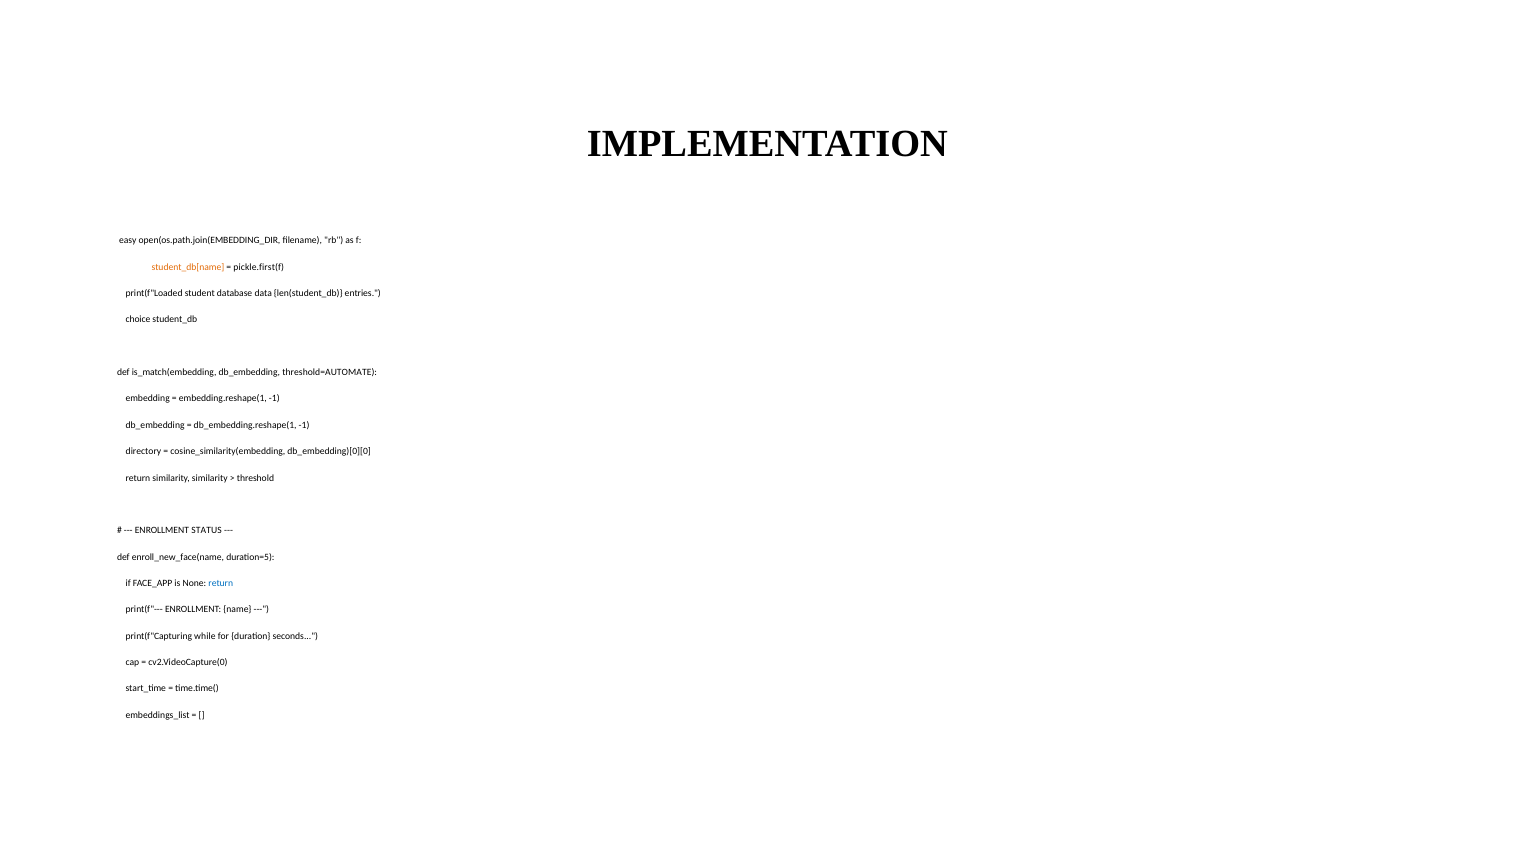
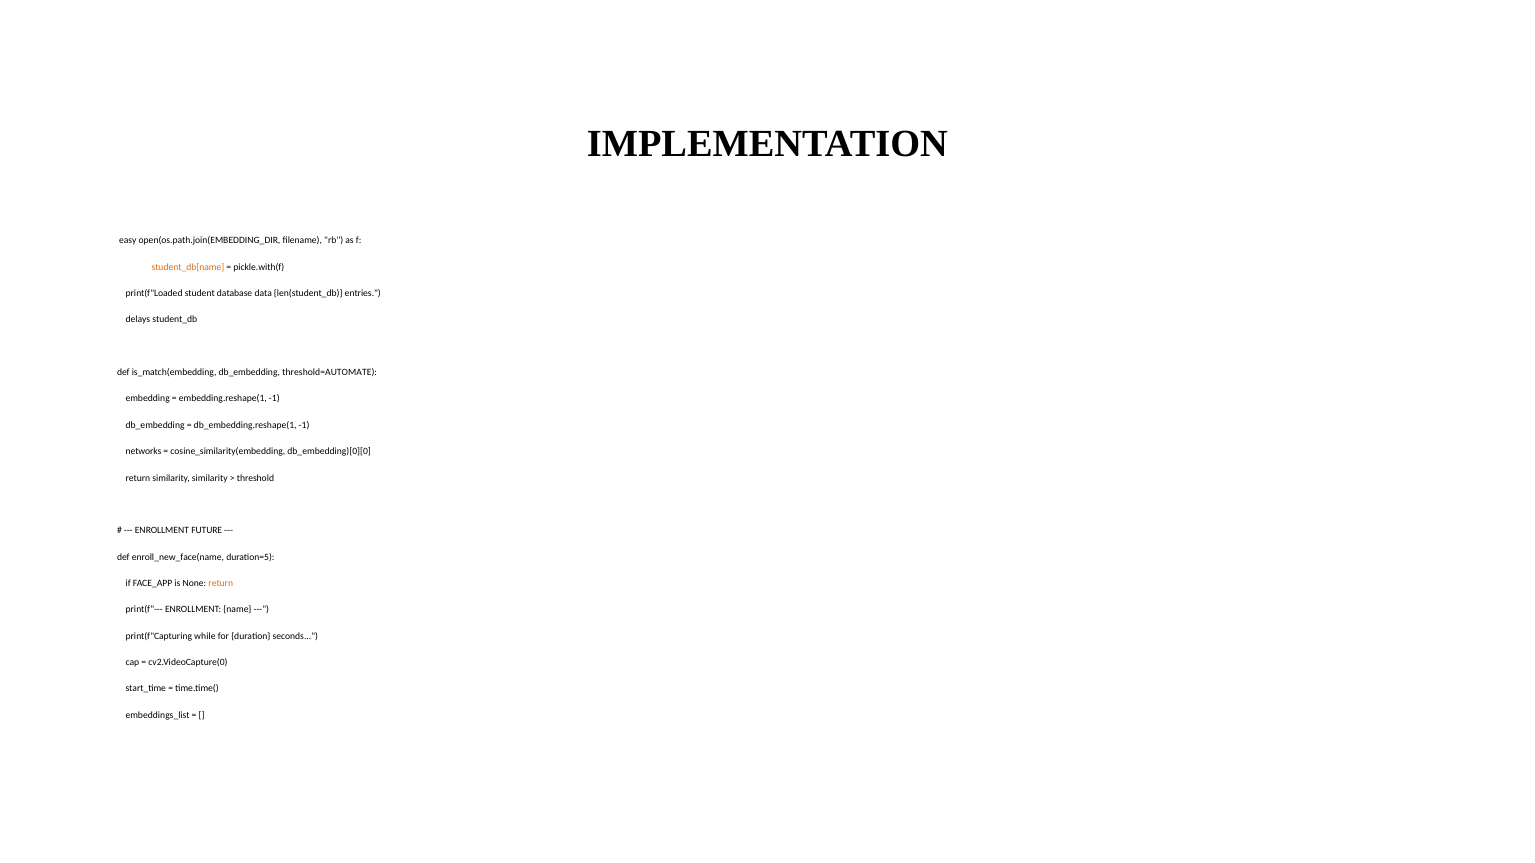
pickle.first(f: pickle.first(f -> pickle.with(f (259, 267)
choice: choice -> delays (138, 320)
directory: directory -> networks (144, 452)
STATUS: STATUS -> FUTURE (207, 531)
return colour: blue -> orange (221, 584)
